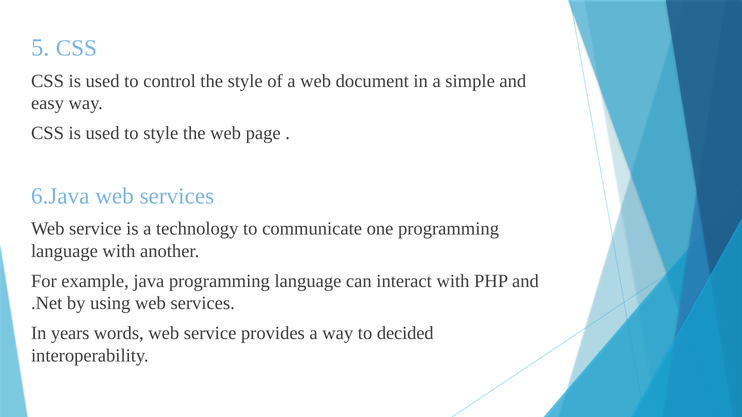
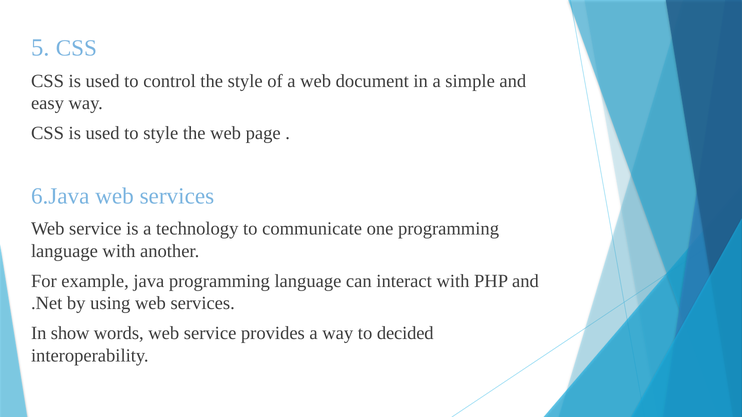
years: years -> show (70, 333)
